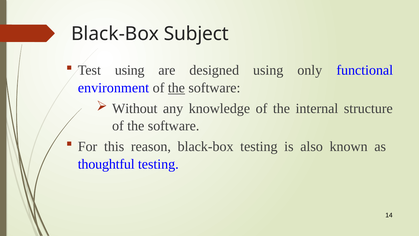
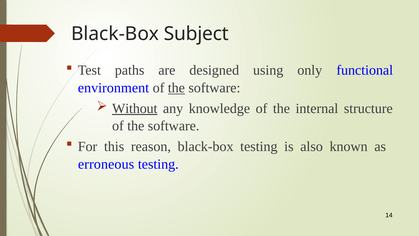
Test using: using -> paths (130, 70)
Without underline: none -> present (135, 108)
thoughtful: thoughtful -> erroneous (106, 164)
